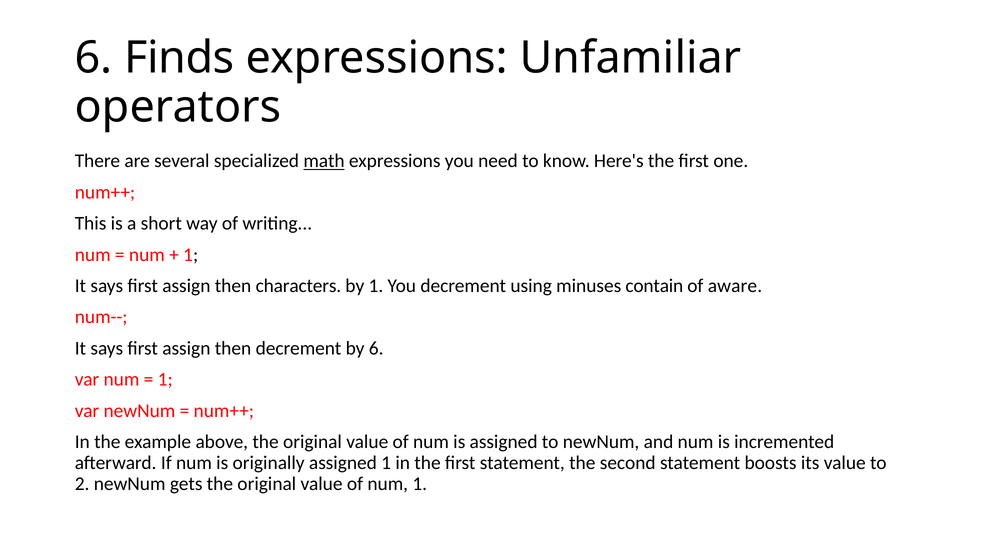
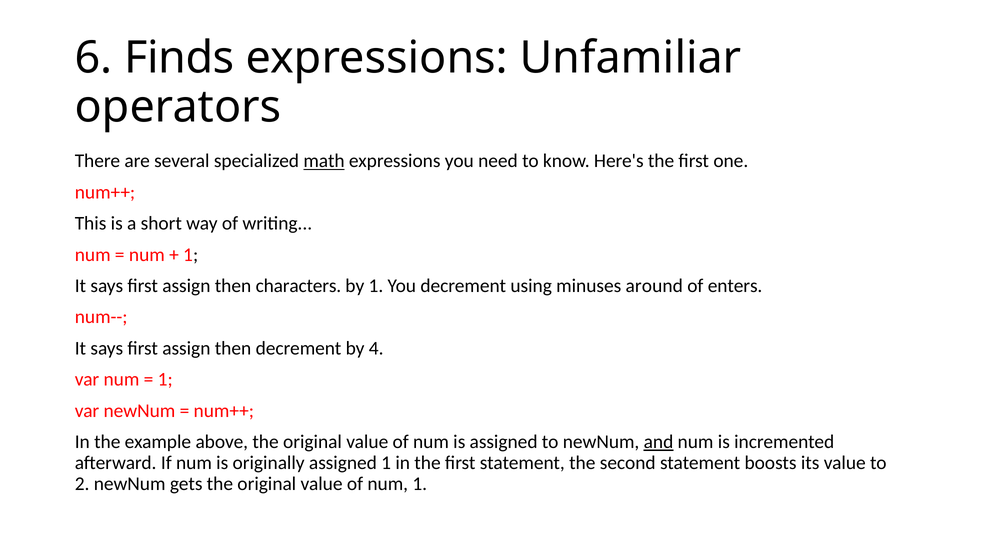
contain: contain -> around (654, 286)
aware: aware -> enters (735, 286)
by 6: 6 -> 4 (376, 348)
and underline: none -> present (659, 442)
